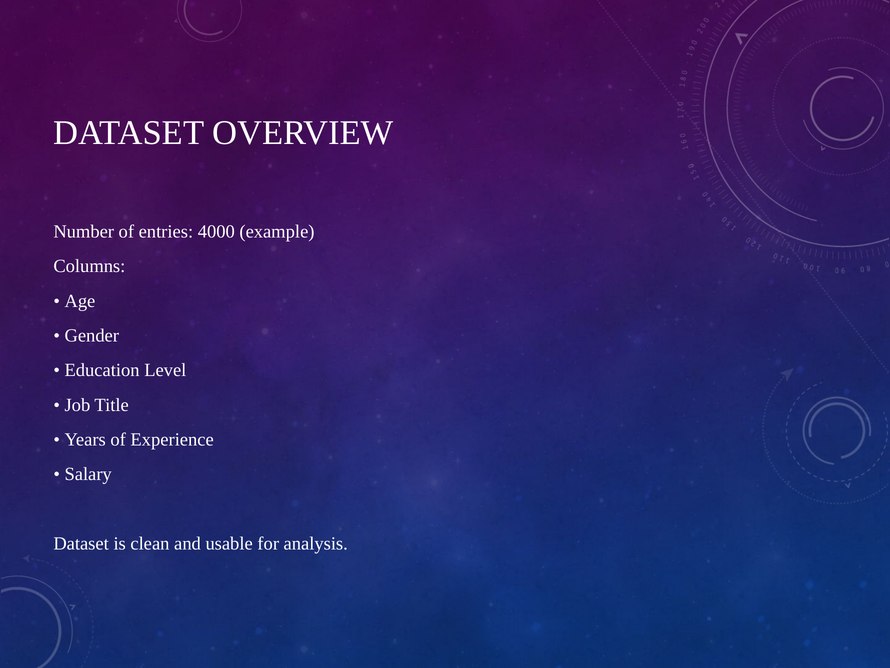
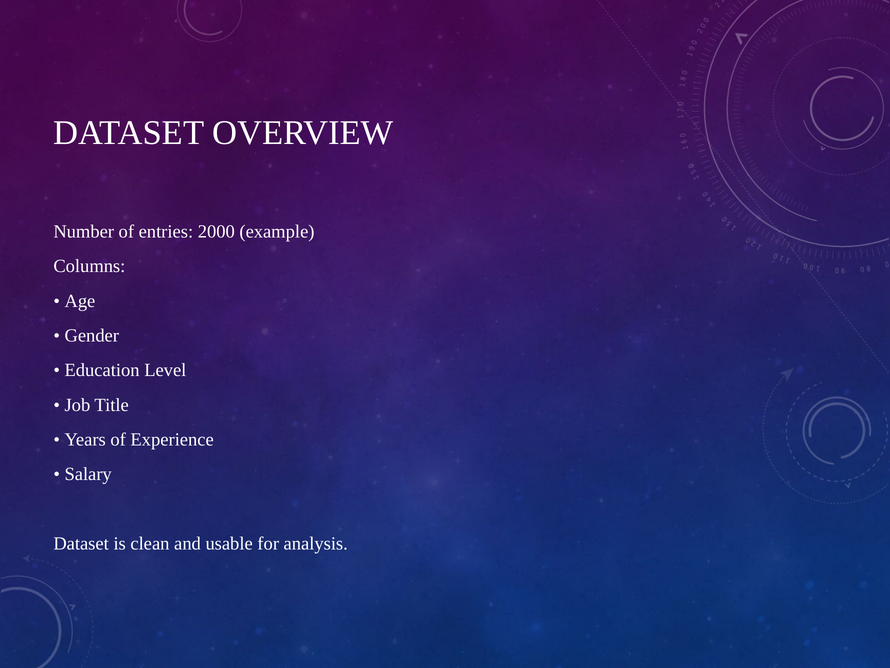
4000: 4000 -> 2000 (216, 232)
